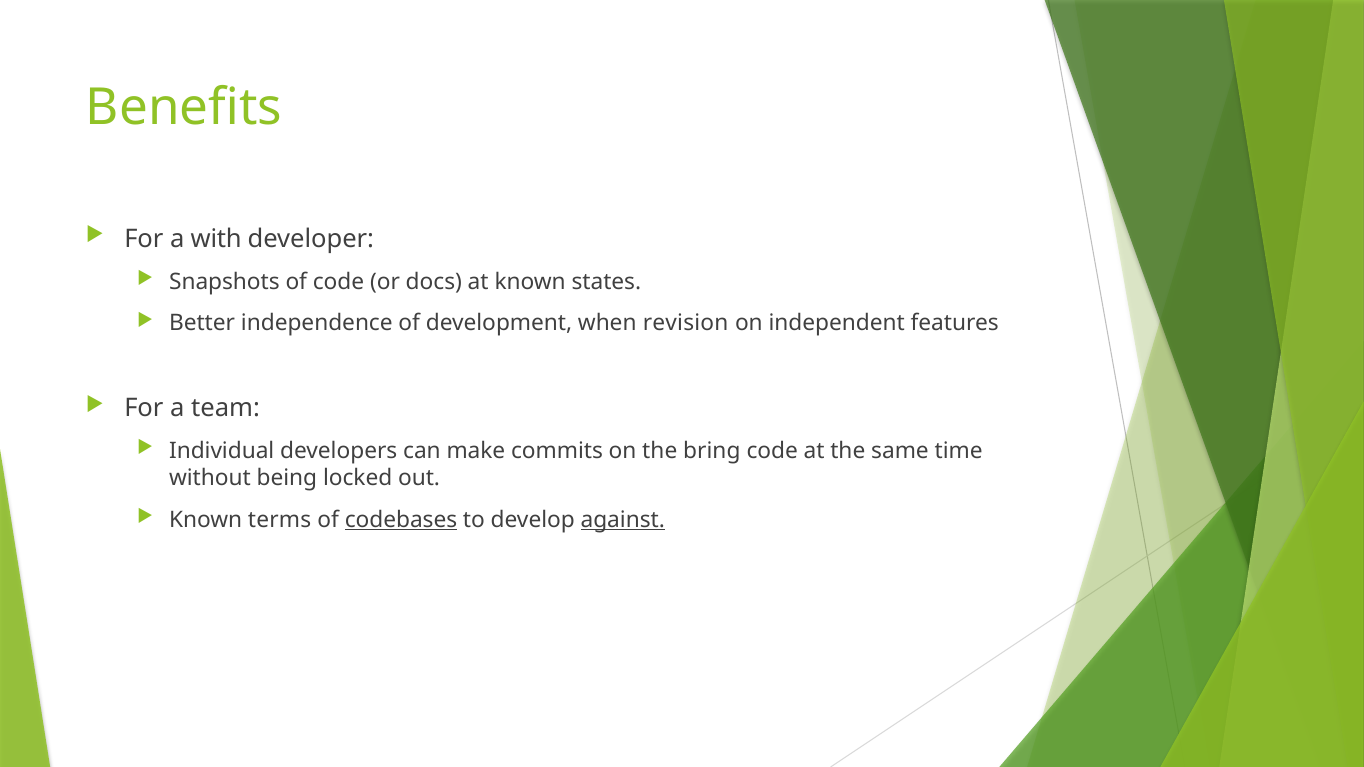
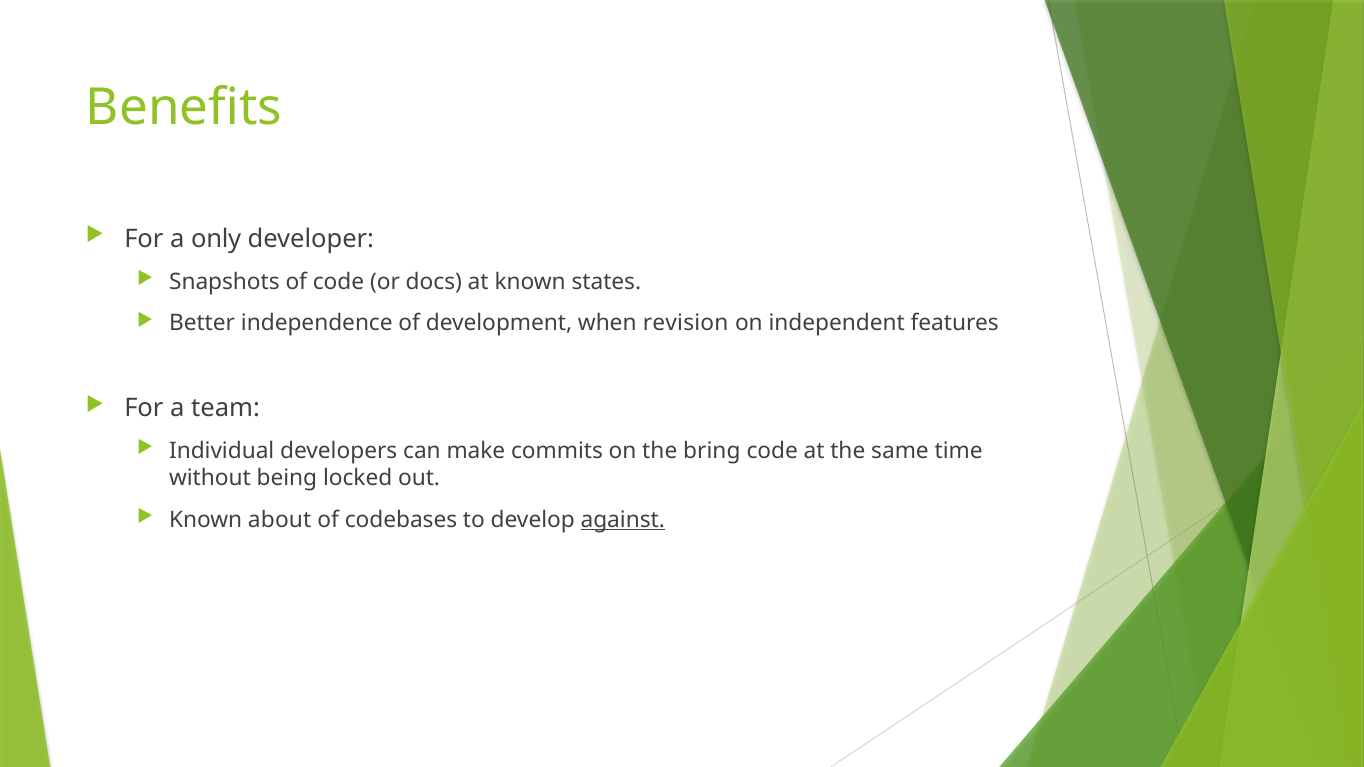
with: with -> only (216, 239)
terms: terms -> about (280, 520)
codebases underline: present -> none (401, 520)
